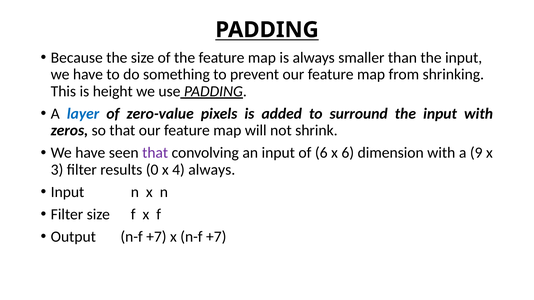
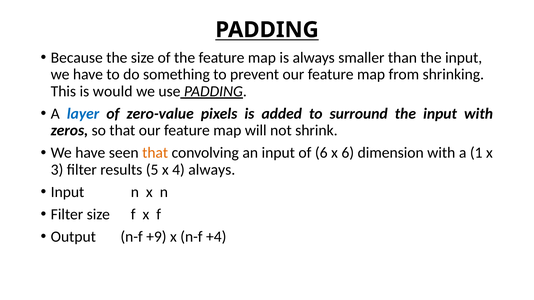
height: height -> would (113, 91)
that colour: purple -> orange (155, 153)
9: 9 -> 1 (476, 153)
0: 0 -> 5 (152, 170)
Output n-f +7: +7 -> +9 (156, 237)
x n-f +7: +7 -> +4 (216, 237)
